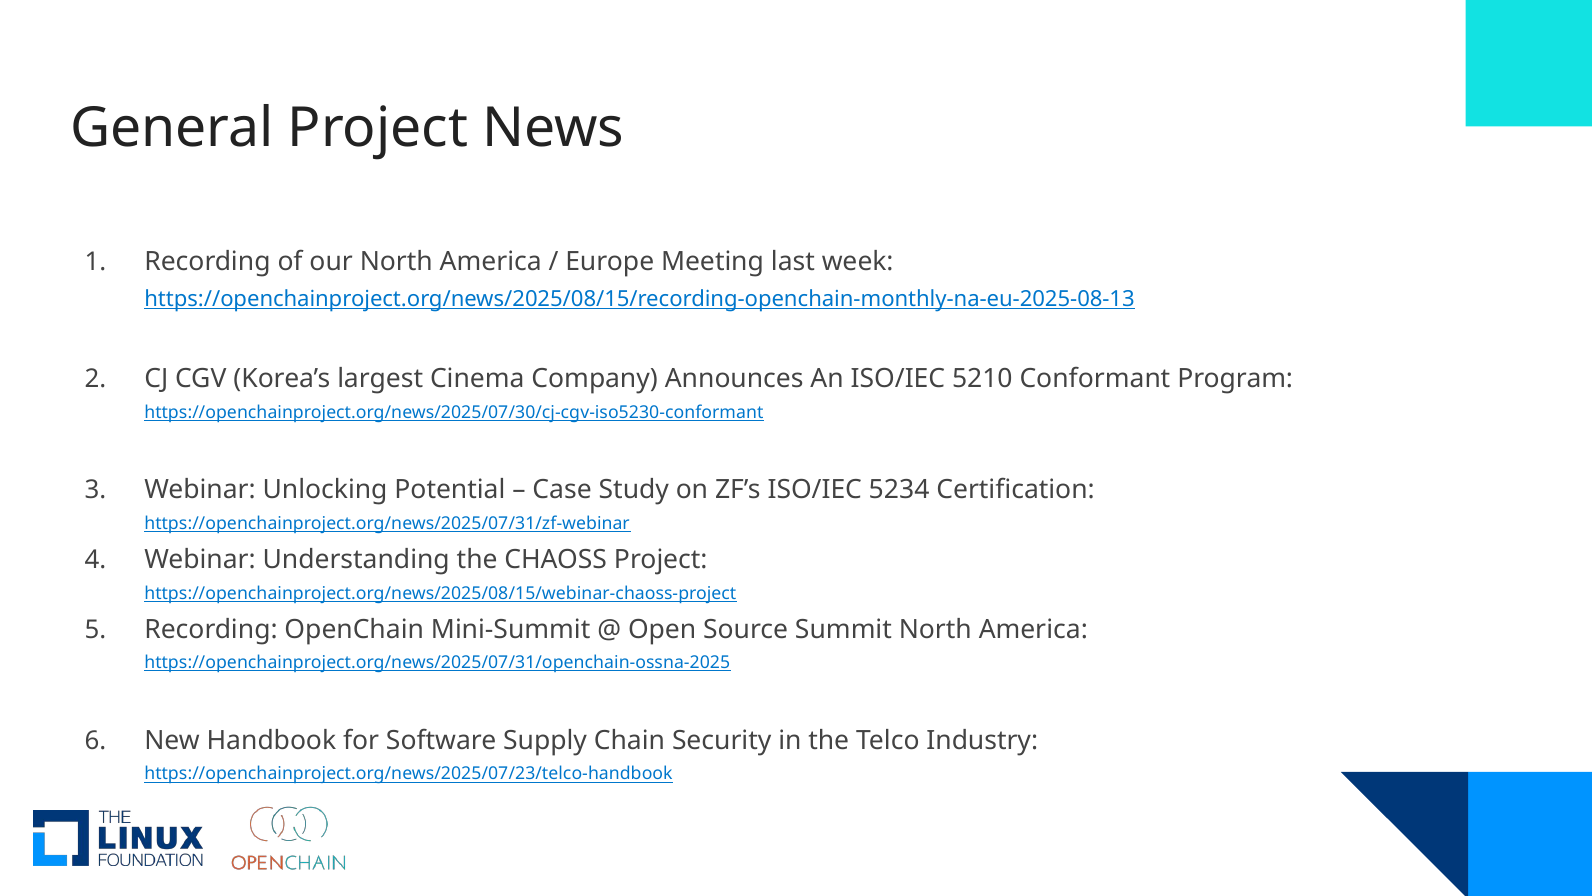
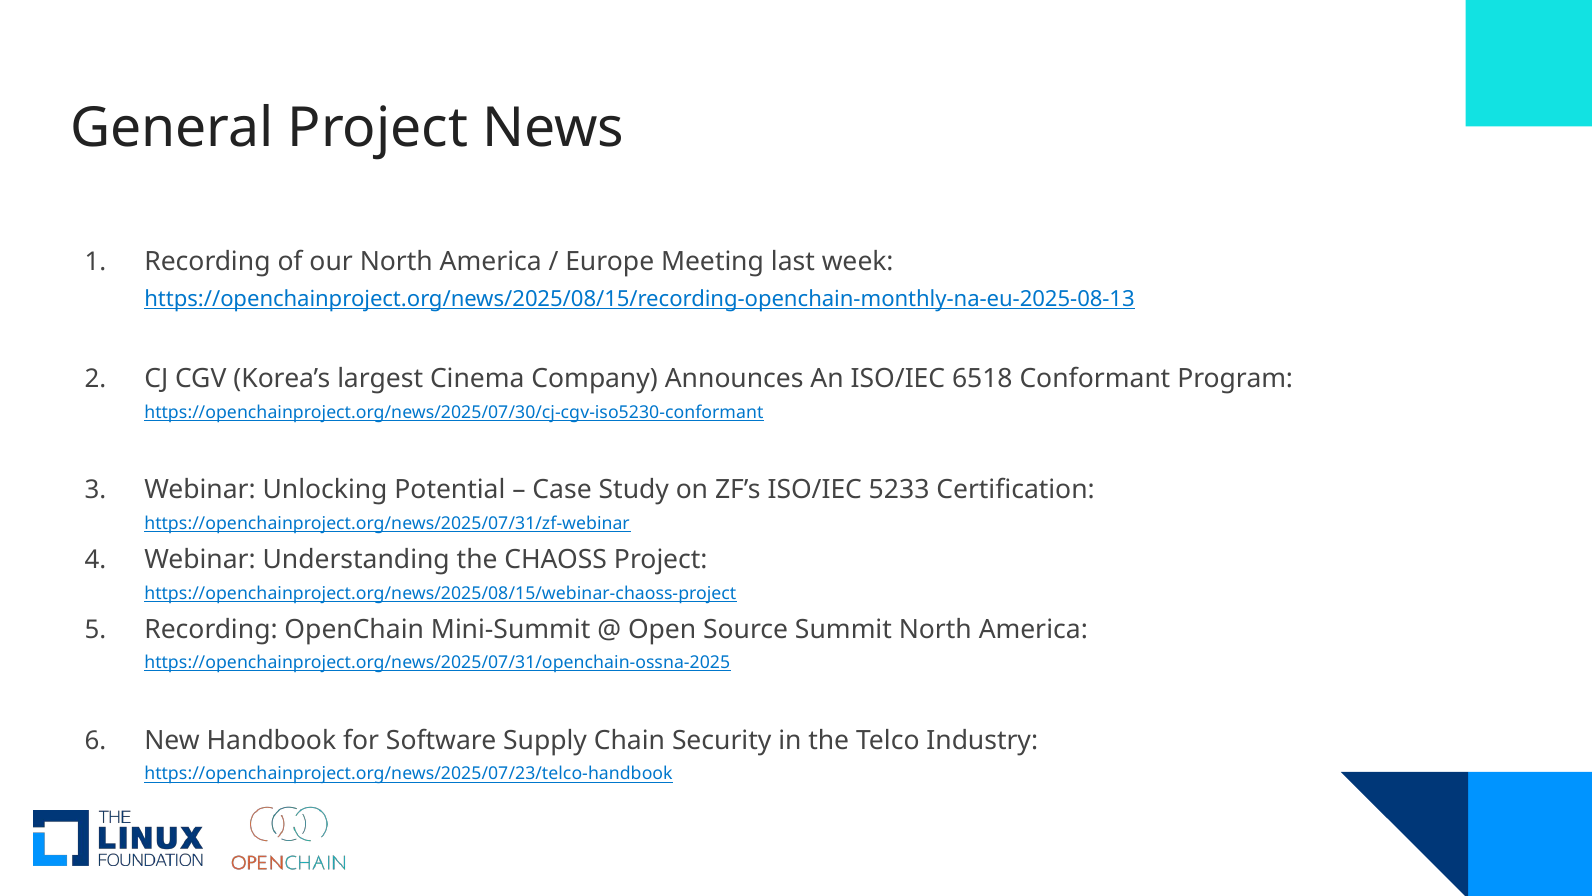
5210: 5210 -> 6518 (982, 379)
5234: 5234 -> 5233 (899, 490)
